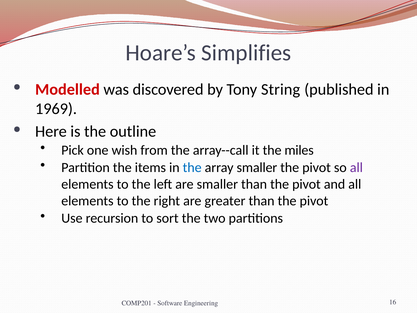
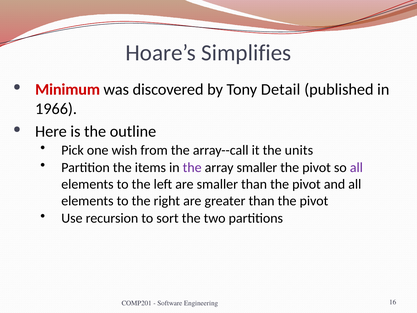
Modelled: Modelled -> Minimum (68, 89)
String: String -> Detail (281, 89)
1969: 1969 -> 1966 (56, 109)
miles: miles -> units (299, 150)
the colour: blue -> purple (192, 167)
